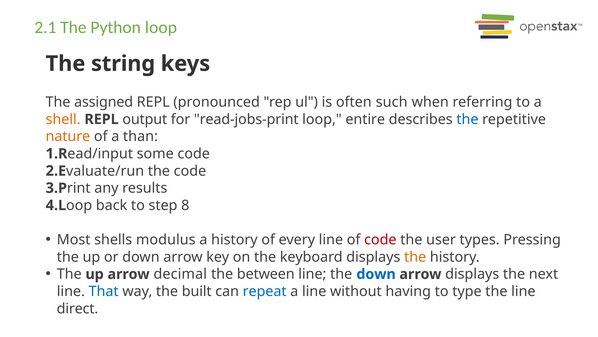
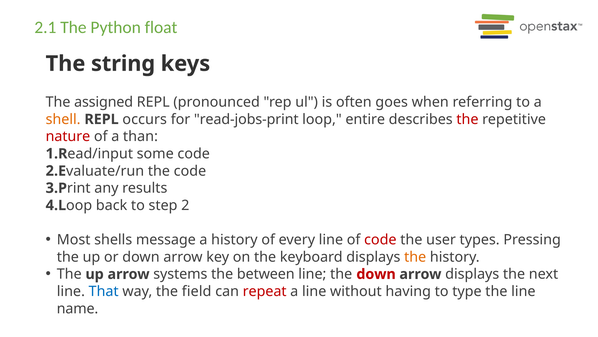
Python loop: loop -> float (161, 27)
such: such -> goes (392, 102)
output: output -> occurs (145, 119)
the colour: blue -> red (467, 119)
nature colour: orange -> red (68, 136)
8: 8 -> 2 (185, 205)
modulus: modulus -> message (166, 239)
decimal: decimal -> systems (180, 274)
down colour: blue -> red (376, 274)
built: built -> field (197, 291)
repeat colour: blue -> red (265, 291)
direct: direct -> name (77, 308)
